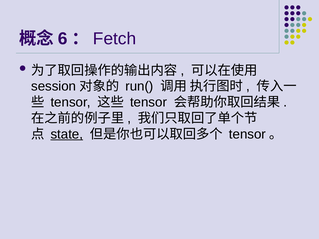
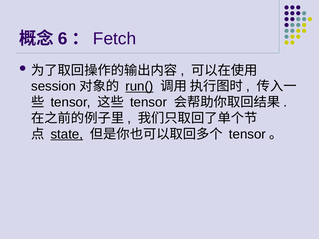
run( underline: none -> present (139, 86)
